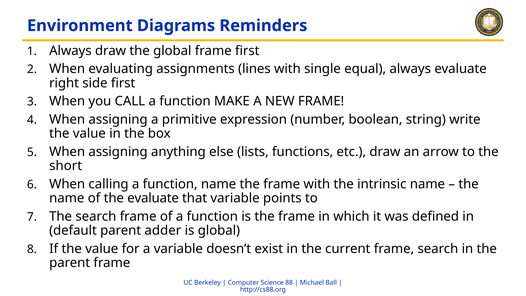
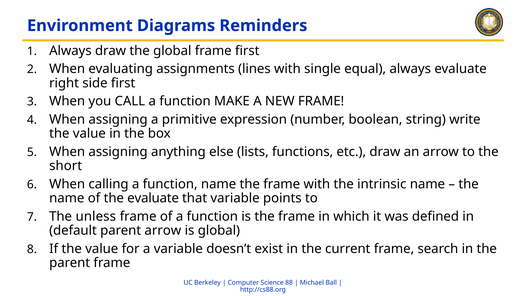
The search: search -> unless (96, 216)
parent adder: adder -> arrow (163, 230)
